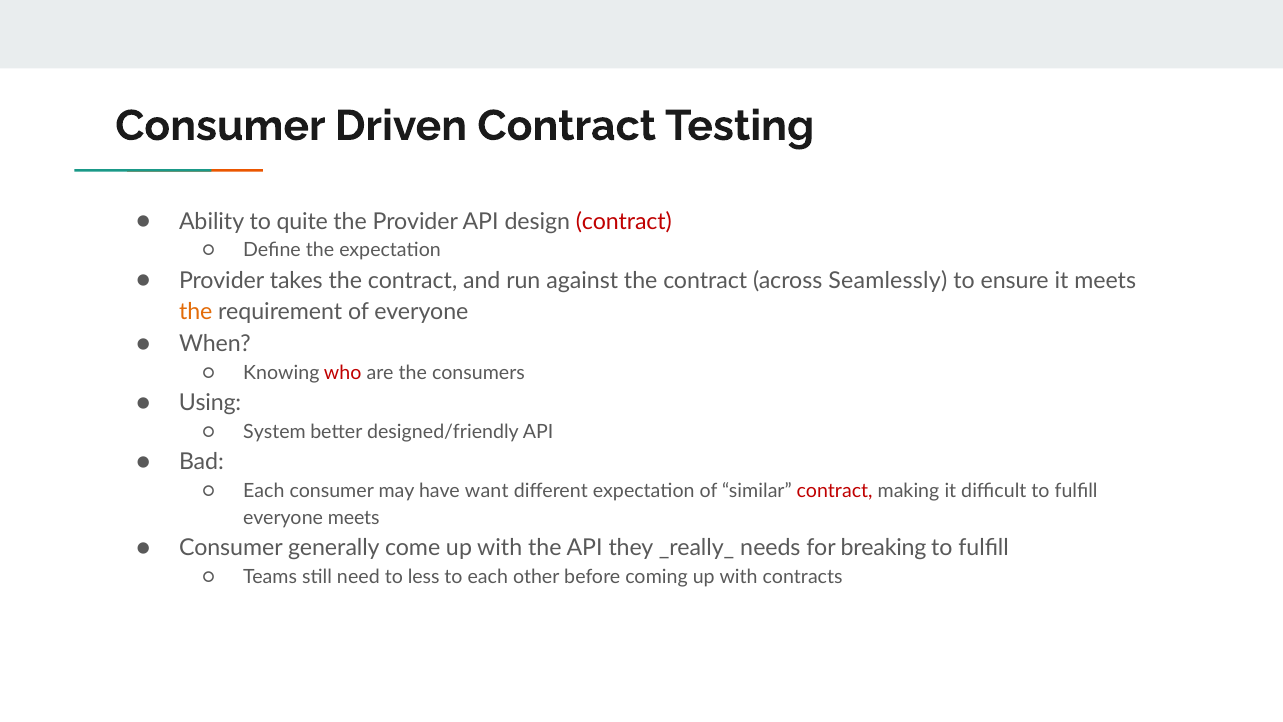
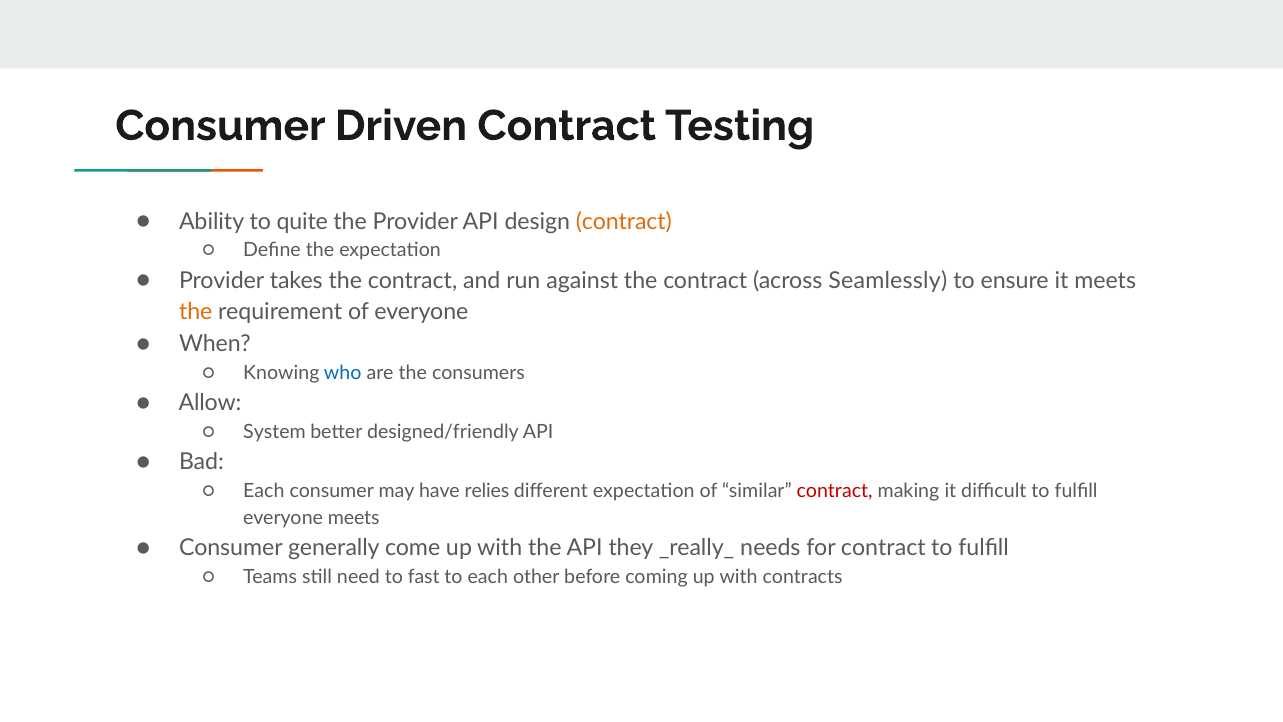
contract colour: red -> orange (624, 221)
who colour: red -> blue (343, 373)
Using: Using -> Allow (210, 403)
want: want -> relies (487, 491)
for breaking: breaking -> contract (883, 548)
less: less -> fast (424, 577)
